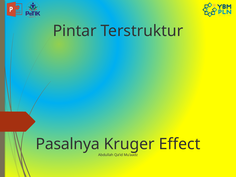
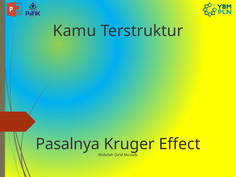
Pintar: Pintar -> Kamu (75, 31)
